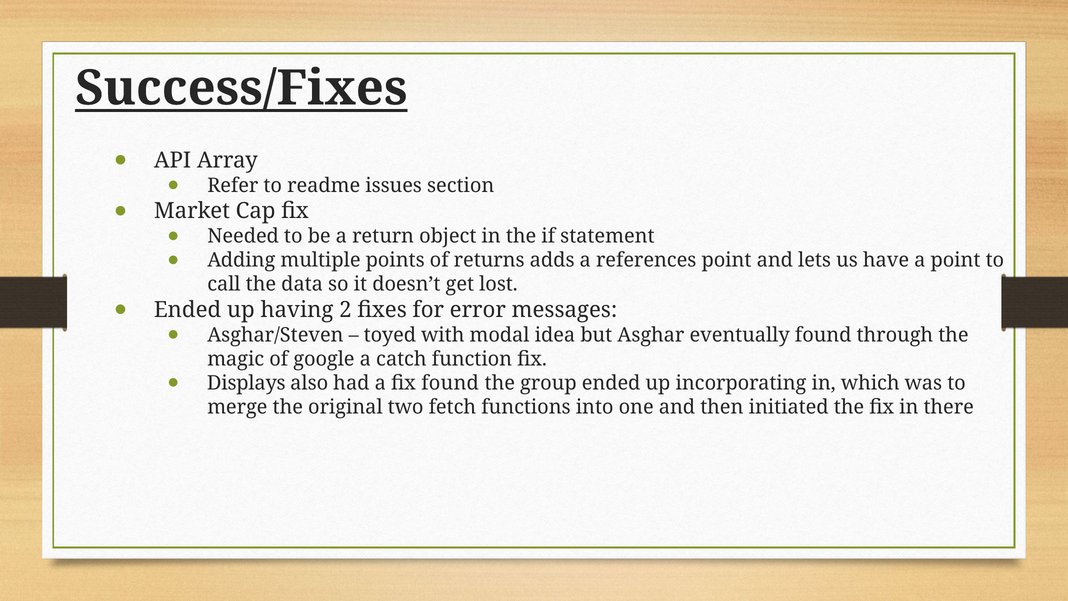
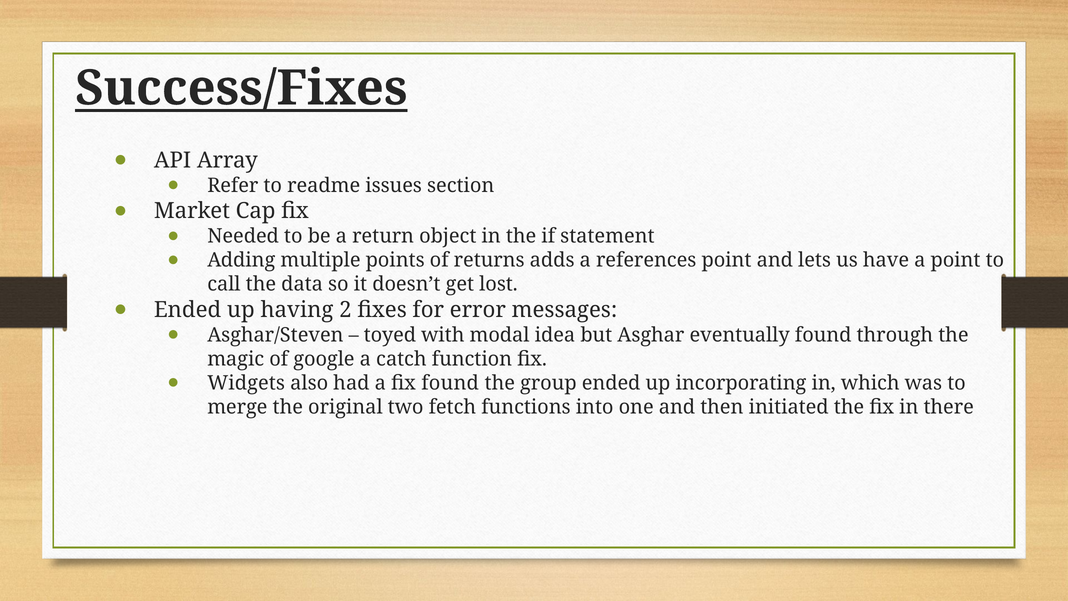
Displays: Displays -> Widgets (246, 383)
